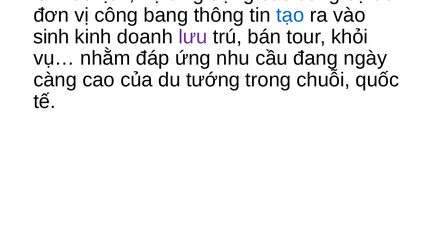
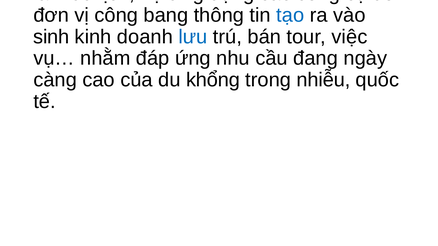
lưu colour: purple -> blue (193, 37)
khỏi: khỏi -> việc (349, 37)
tướng: tướng -> khổng (213, 80)
chuỗi: chuỗi -> nhiễu (323, 80)
